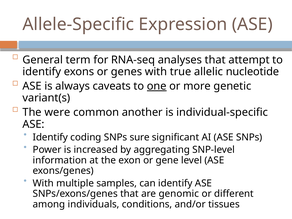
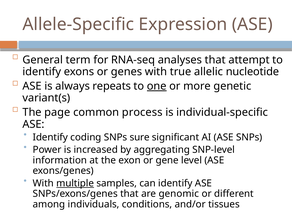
caveats: caveats -> repeats (112, 86)
were: were -> page (57, 112)
another: another -> process (142, 112)
multiple underline: none -> present (75, 183)
